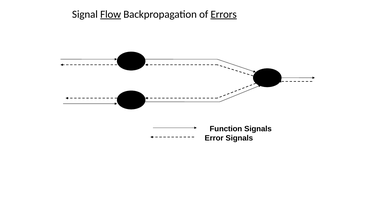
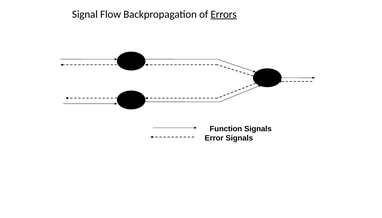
Flow underline: present -> none (111, 14)
